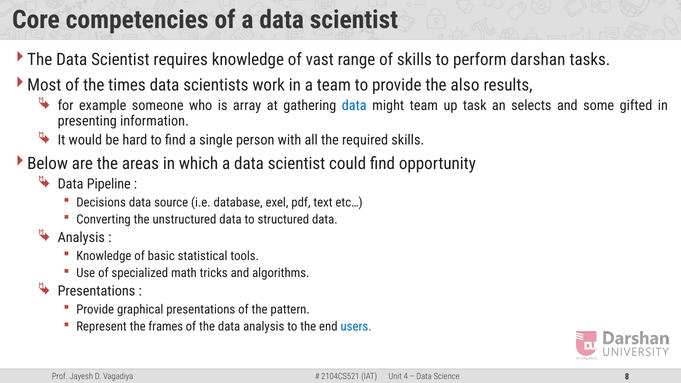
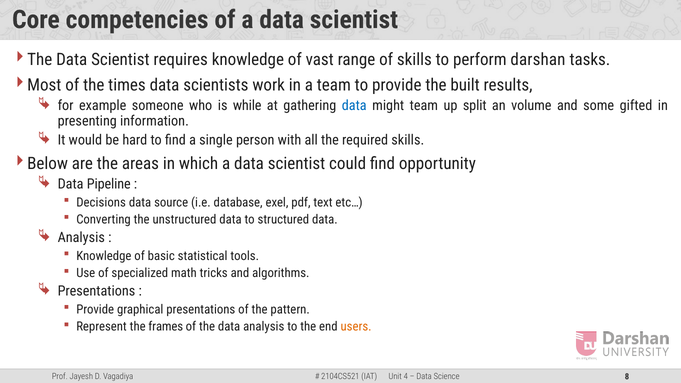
also: also -> built (465, 85)
array: array -> while (247, 106)
task: task -> split (475, 106)
selects: selects -> volume (531, 106)
users colour: blue -> orange (356, 327)
